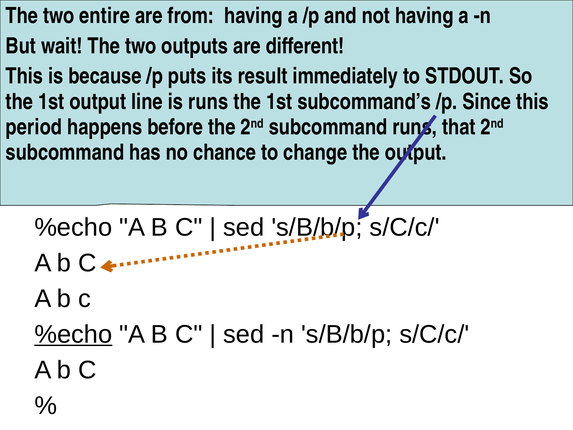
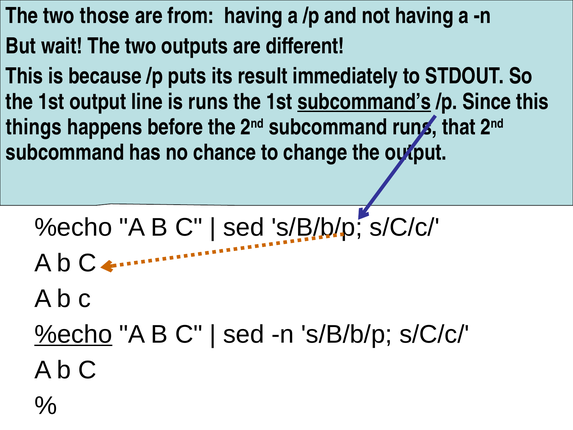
entire: entire -> those (105, 16)
subcommand’s underline: none -> present (364, 102)
period: period -> things (34, 127)
